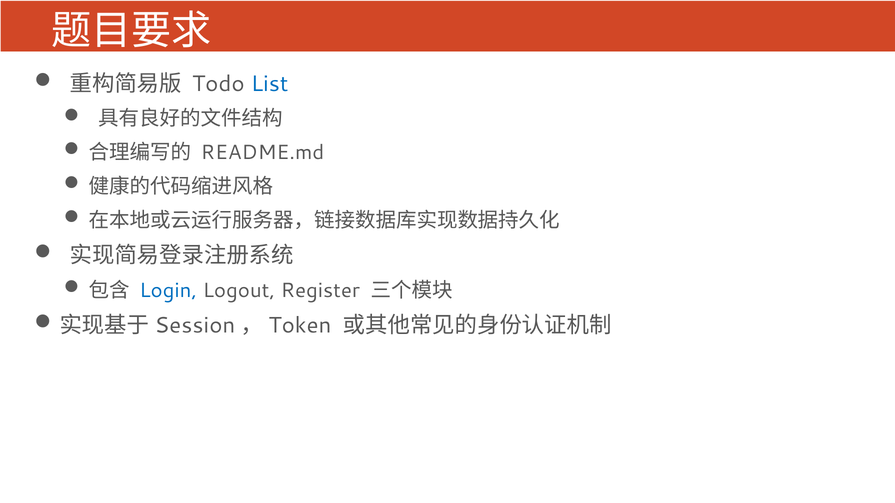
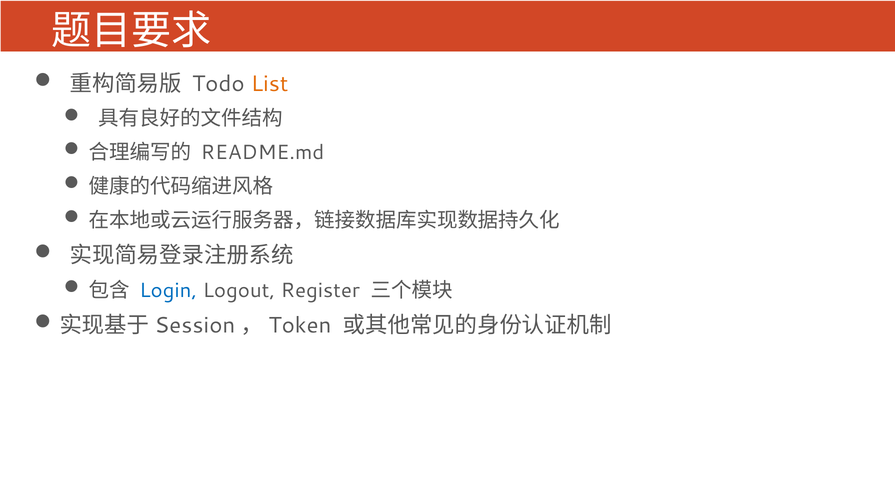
List colour: blue -> orange (270, 84)
